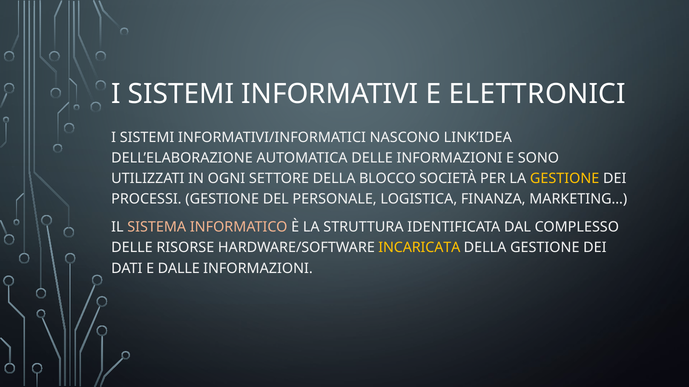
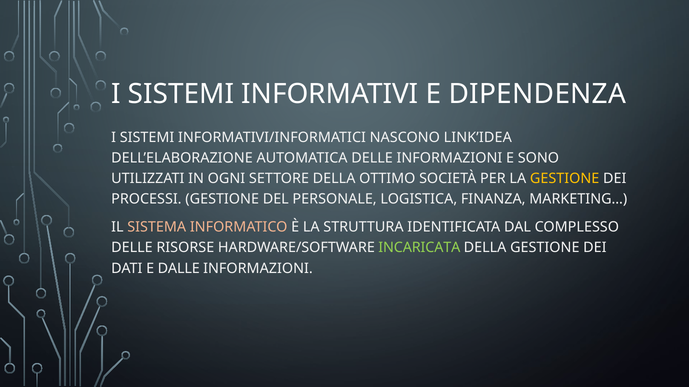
ELETTRONICI: ELETTRONICI -> DIPENDENZA (537, 94)
BLOCCO: BLOCCO -> OTTIMO (387, 179)
INCARICATA colour: yellow -> light green (419, 248)
